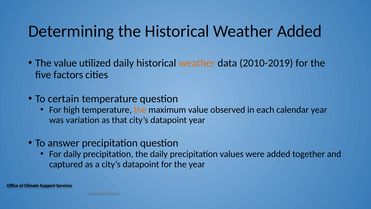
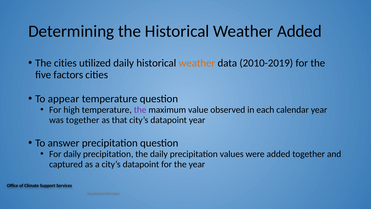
The value: value -> cities (65, 63)
certain: certain -> appear (63, 99)
the colour: orange -> purple (140, 110)
was variation: variation -> together (83, 120)
